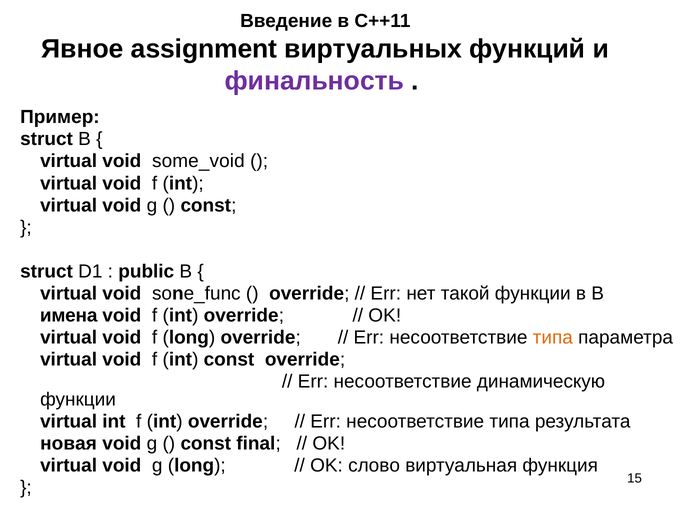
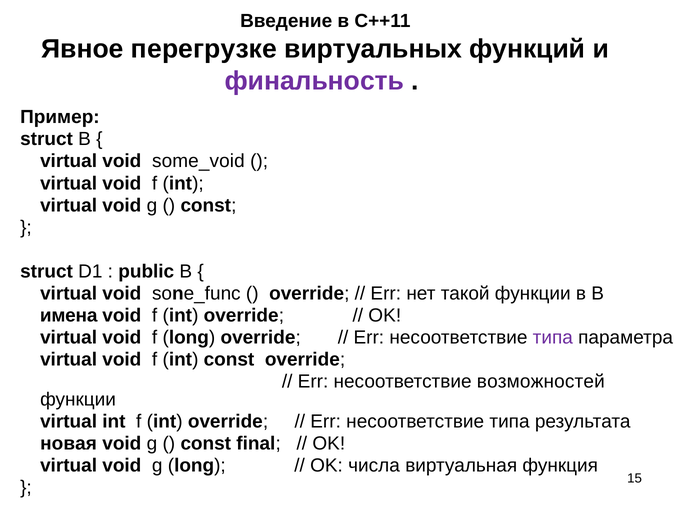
assignment: assignment -> перегрузке (204, 49)
типа colour: orange -> purple (553, 337)
динамическую: динамическую -> возможностей (541, 382)
слово: слово -> числа (374, 466)
